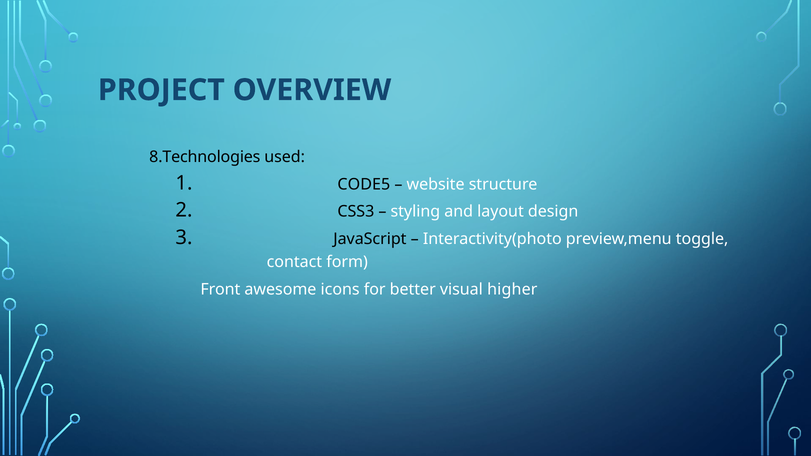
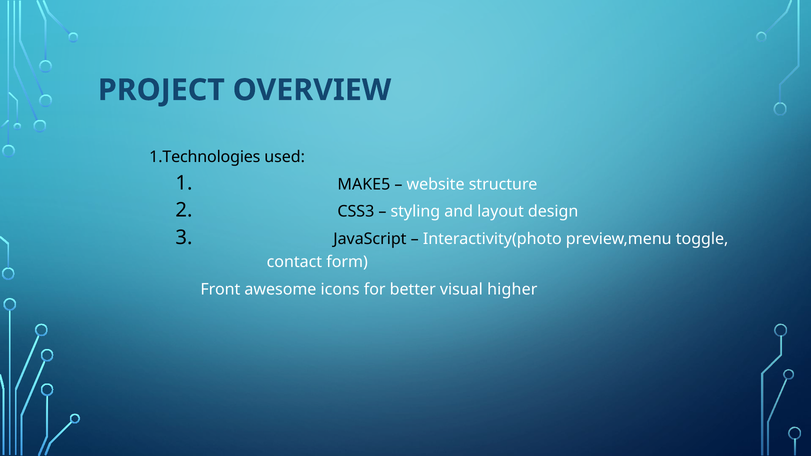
8.Technologies: 8.Technologies -> 1.Technologies (205, 157)
CODE5: CODE5 -> MAKE5 (364, 184)
